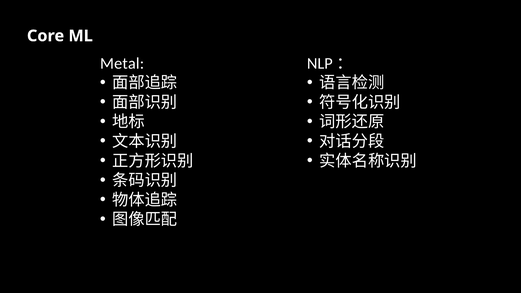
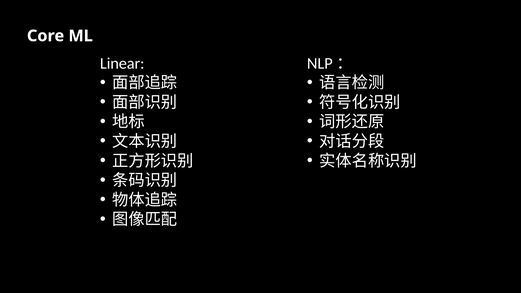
Metal: Metal -> Linear (122, 63)
